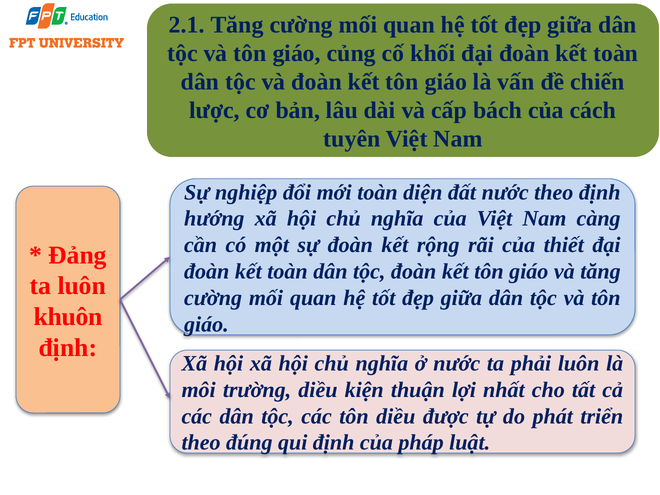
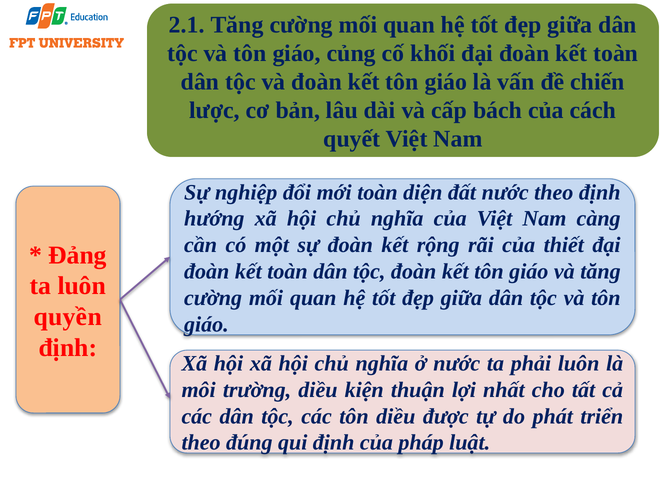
tuyên: tuyên -> quyết (352, 139)
khuôn: khuôn -> quyền (68, 317)
